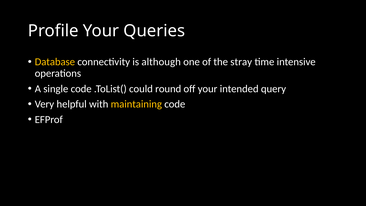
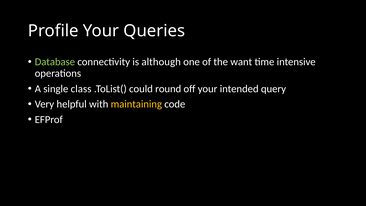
Database colour: yellow -> light green (55, 62)
stray: stray -> want (241, 62)
single code: code -> class (81, 89)
